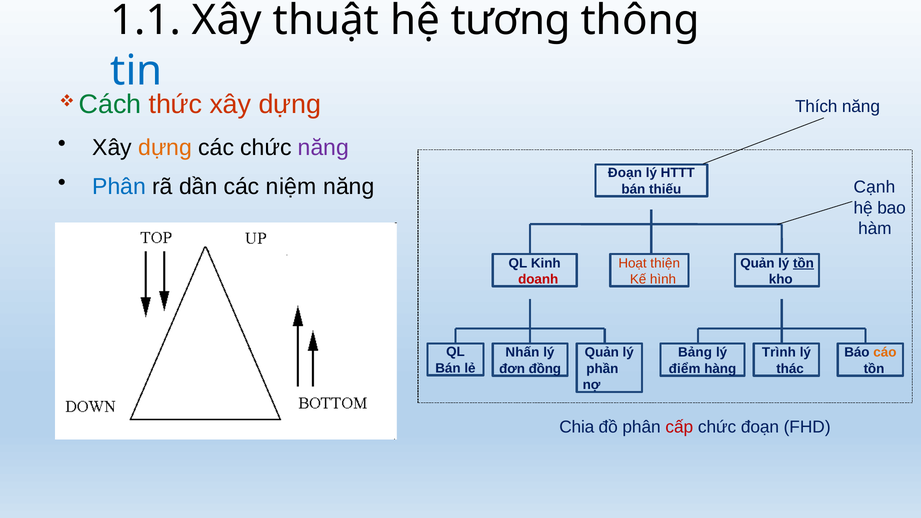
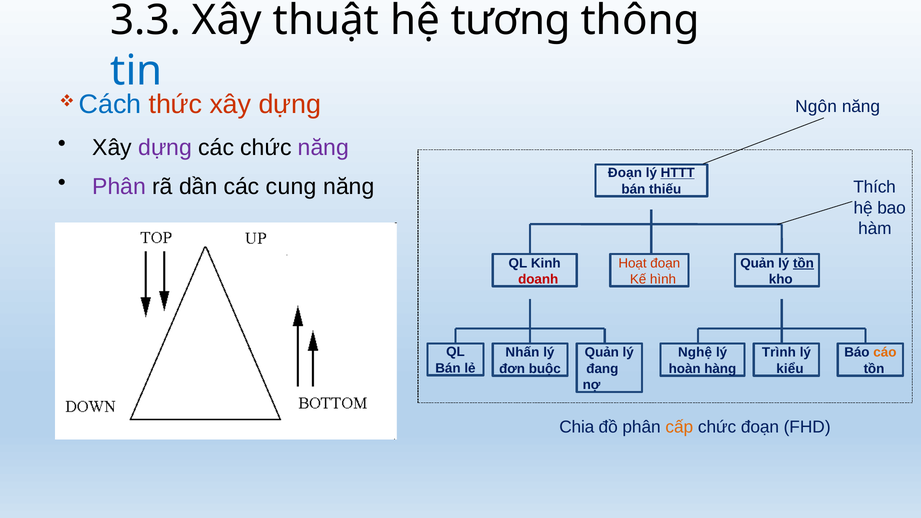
1.1: 1.1 -> 3.3 (146, 20)
Cách colour: green -> blue (110, 105)
Thích: Thích -> Ngôn (816, 107)
dựng colour: orange -> purple (165, 147)
HTTT underline: none -> present (678, 173)
Phân colour: blue -> purple (119, 187)
niệm: niệm -> cung (291, 187)
Cạnh: Cạnh -> Thích (875, 187)
Hoạt thiện: thiện -> đoạn (665, 263)
Bảng: Bảng -> Nghệ (695, 353)
đồng: đồng -> buộc (545, 369)
phần: phần -> đang (602, 369)
điểm: điểm -> hoàn (685, 369)
thác: thác -> kiểu (790, 369)
cấp colour: red -> orange (679, 427)
